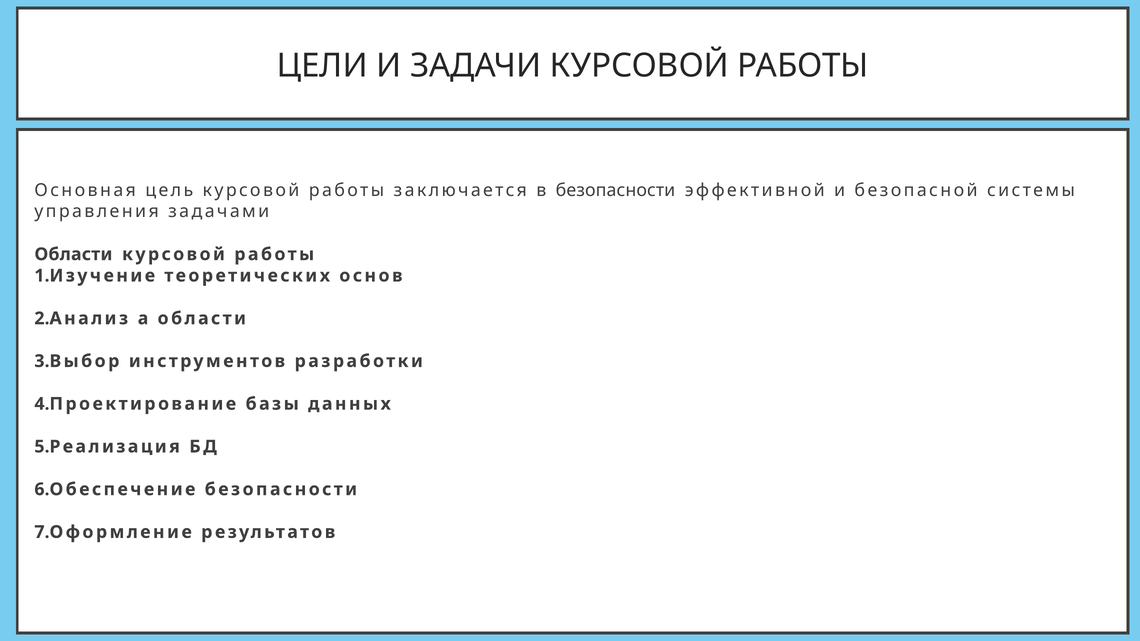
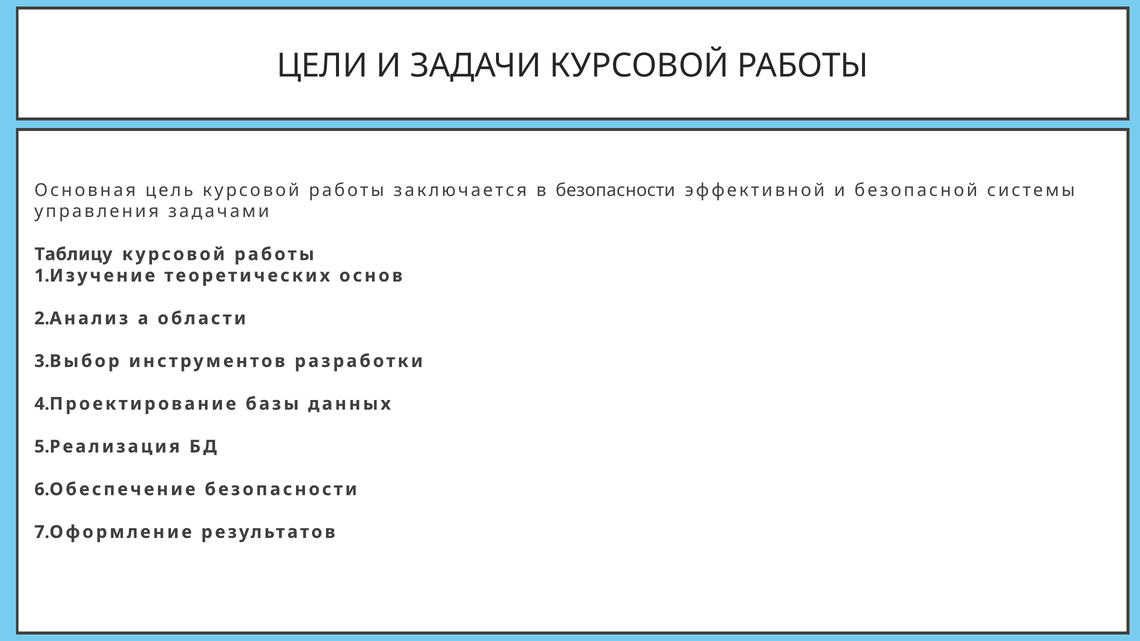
Области: Области -> Таблицу (73, 254)
